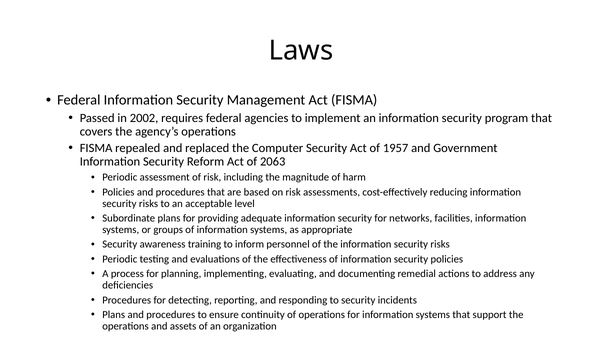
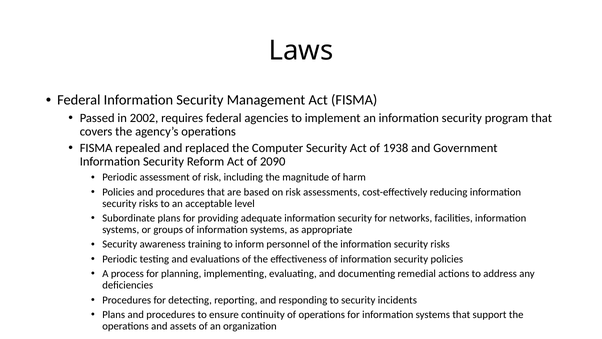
1957: 1957 -> 1938 (396, 148)
2063: 2063 -> 2090 (273, 162)
